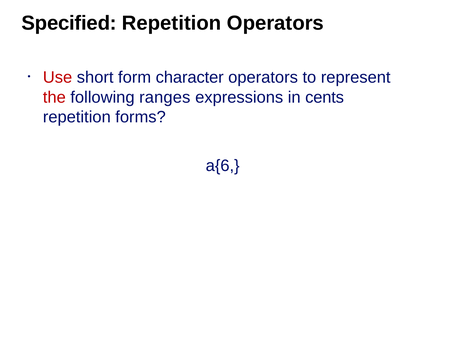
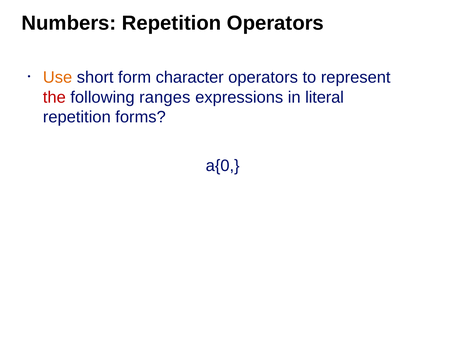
Specified: Specified -> Numbers (69, 23)
Use colour: red -> orange (58, 77)
cents: cents -> literal (325, 97)
a{6: a{6 -> a{0 (223, 165)
